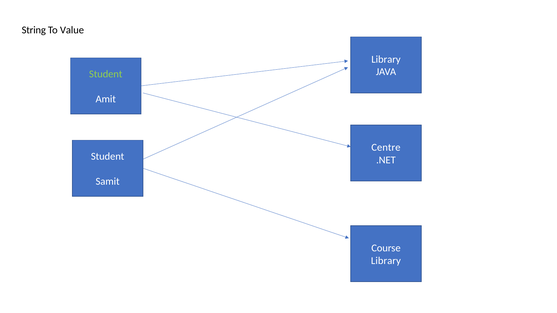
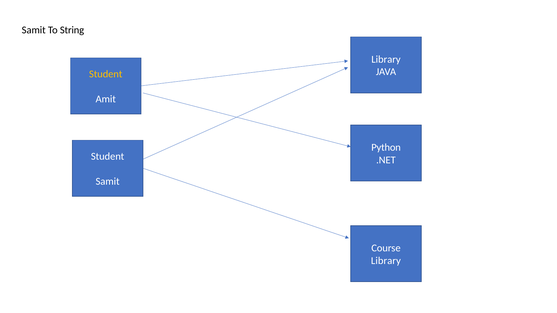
String: String -> Samit (34, 30)
Value: Value -> String (72, 30)
Student colour: light green -> yellow (106, 74)
Centre: Centre -> Python (386, 148)
